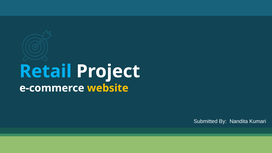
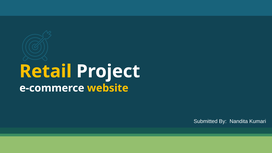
Retail colour: light blue -> yellow (46, 71)
